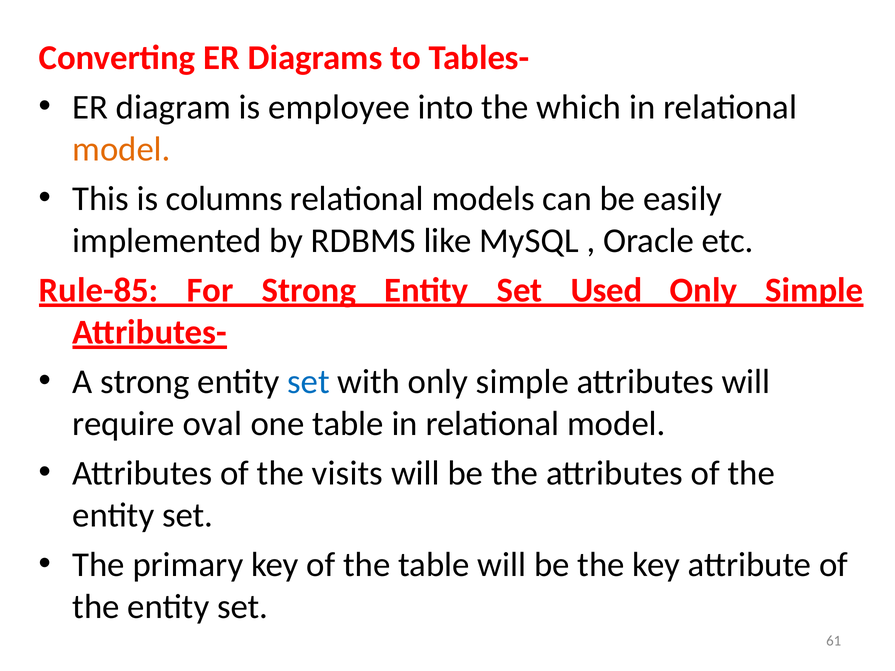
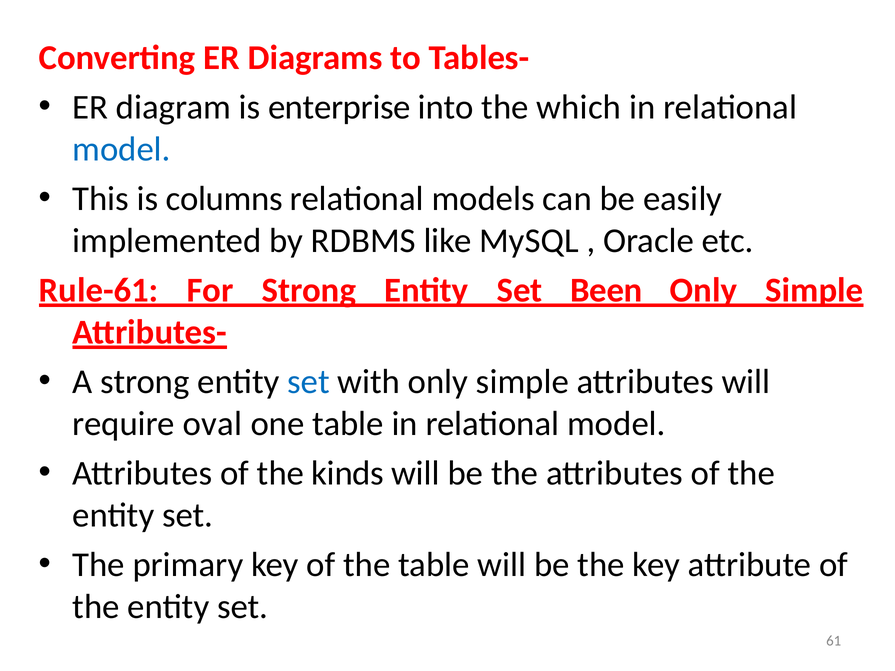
employee: employee -> enterprise (339, 107)
model colour: orange -> blue (122, 149)
Rule-85: Rule-85 -> Rule-61 (99, 290)
Used: Used -> Been (606, 290)
visits: visits -> kinds (348, 474)
